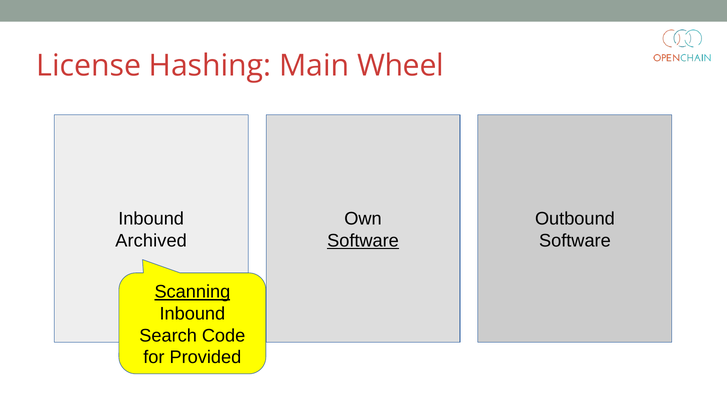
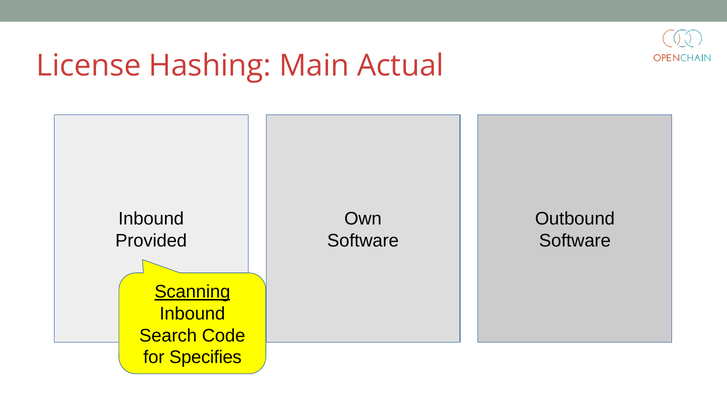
Wheel: Wheel -> Actual (400, 66)
Archived: Archived -> Provided (151, 241)
Software underline: present -> none (363, 241)
Provided: Provided -> Specifies (206, 357)
